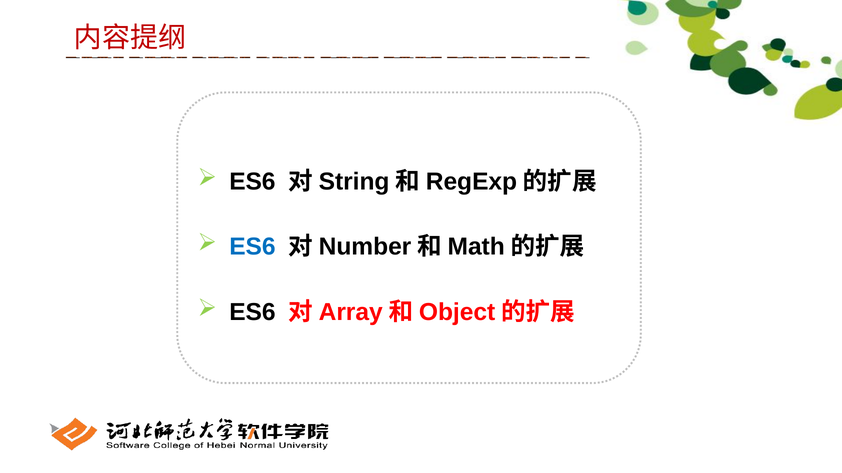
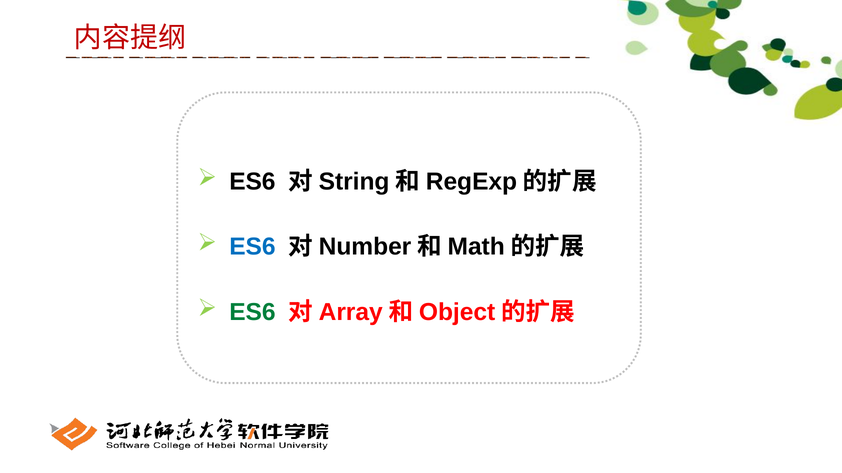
ES6 colour: black -> green (252, 312)
